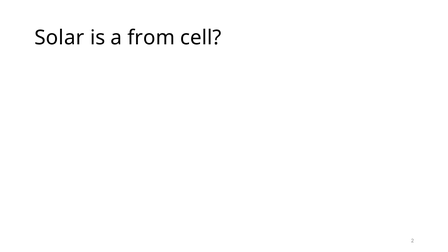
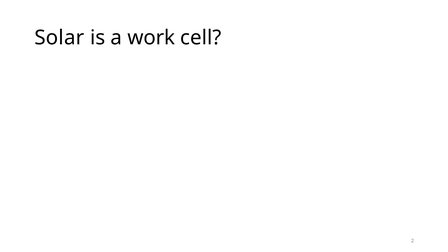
from: from -> work (151, 38)
